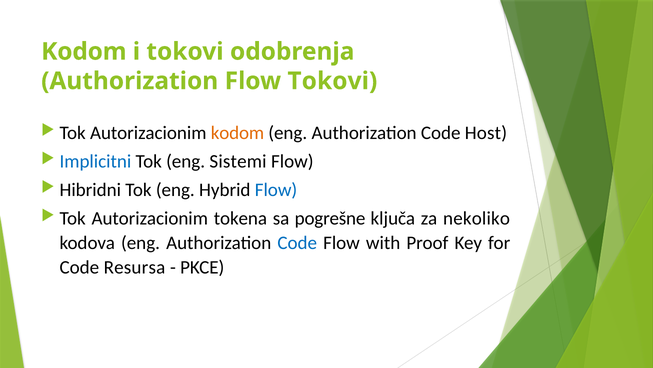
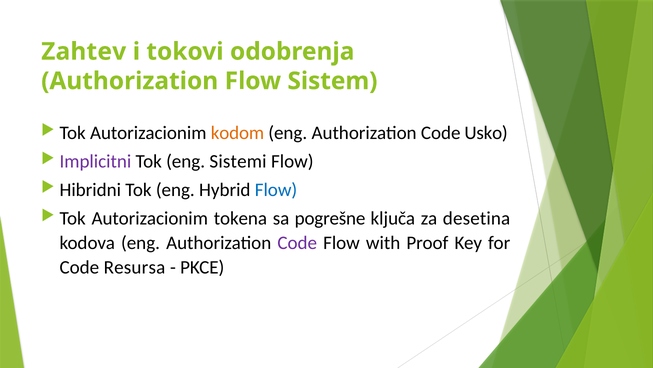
Kodom: Kodom -> Zahtev (84, 51)
Flow Tokovi: Tokovi -> Sistem (332, 81)
Host: Host -> Usko (486, 133)
Implicitni colour: blue -> purple (95, 161)
nekoliko: nekoliko -> desetina (477, 218)
Code colour: blue -> purple (297, 243)
